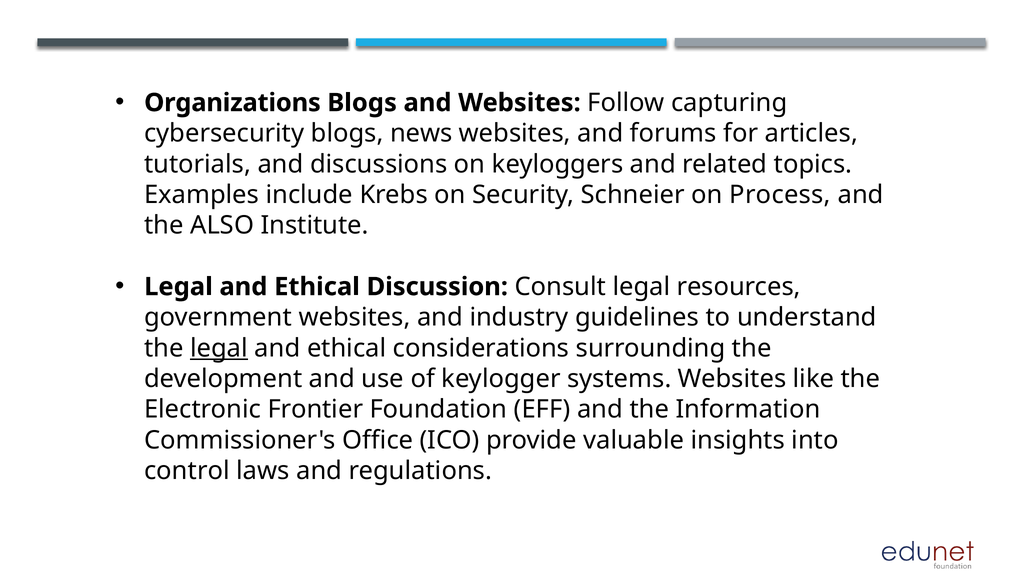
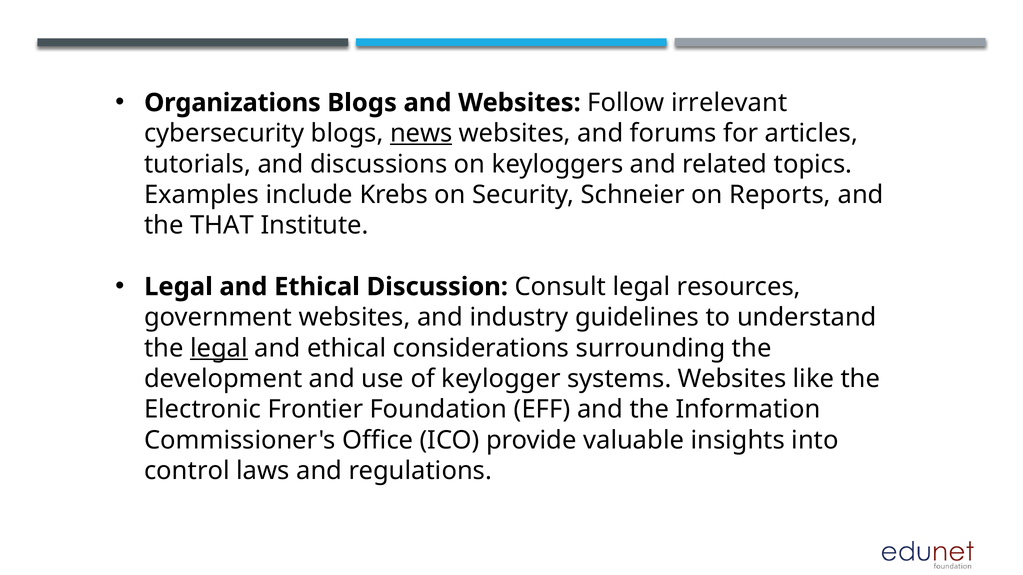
capturing: capturing -> irrelevant (729, 103)
news underline: none -> present (421, 134)
Process: Process -> Reports (780, 195)
ALSO: ALSO -> THAT (222, 226)
